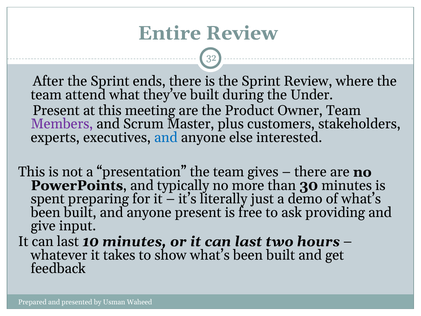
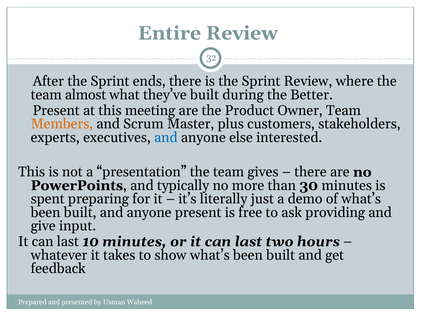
attend: attend -> almost (86, 95)
Under: Under -> Better (312, 95)
Members colour: purple -> orange (62, 124)
